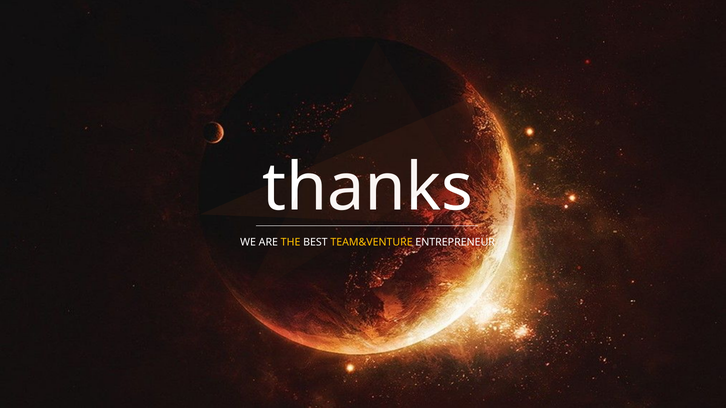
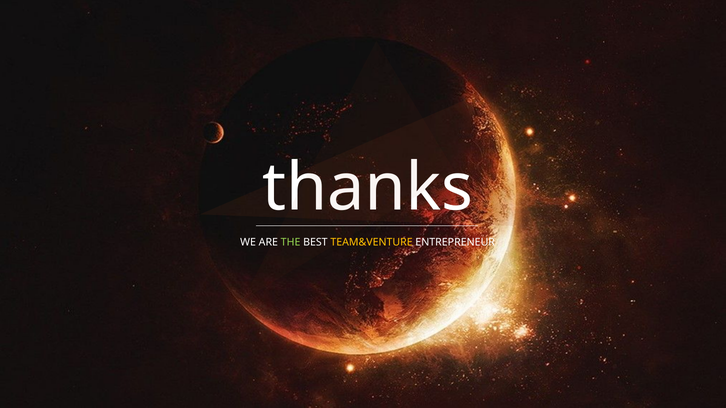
THE colour: yellow -> light green (291, 243)
